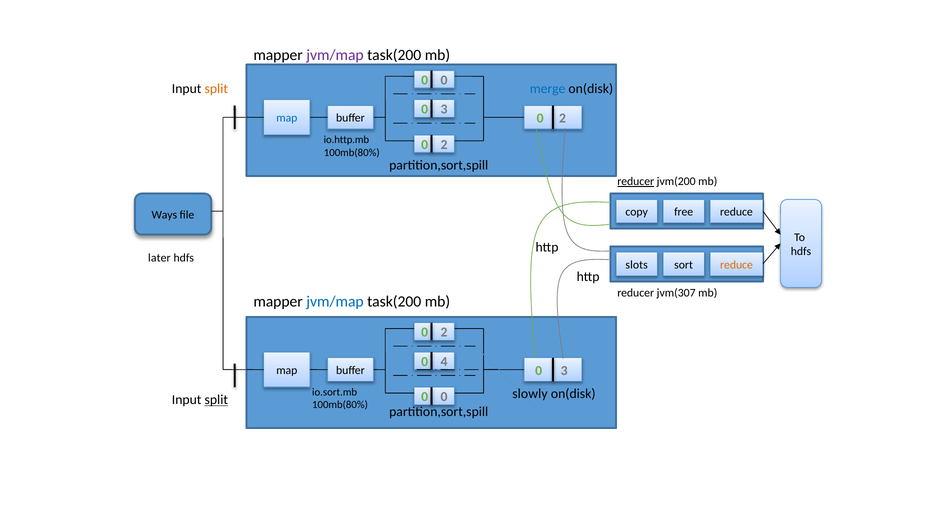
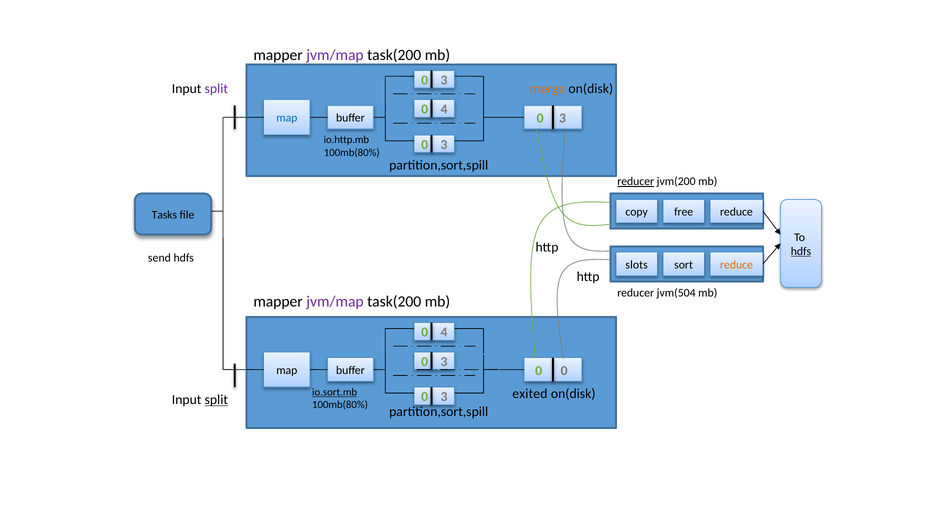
0: 0 -> 3 (444, 80)
split colour: orange -> purple (216, 89)
merge colour: blue -> orange (548, 89)
3: 3 -> 4 (444, 109)
2: 2 -> 3 (563, 118)
2: 2 -> 3 (444, 145)
Ways: Ways -> Tasks (164, 215)
hdfs underline: none -> present (801, 251)
later: later -> send (159, 258)
jvm(307: jvm(307 -> jvm(504 (676, 293)
jvm/map colour: blue -> purple (335, 301)
2: 2 -> 4 (444, 333)
4: 4 -> 3 (444, 362)
3: 3 -> 0 (564, 371)
io.sort.mb underline: none -> present (335, 392)
slowly: slowly -> exited (530, 394)
0: 0 -> 3 (444, 397)
